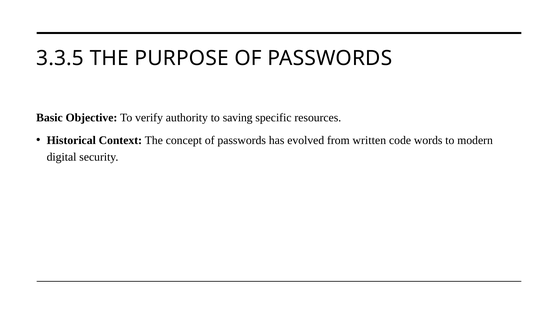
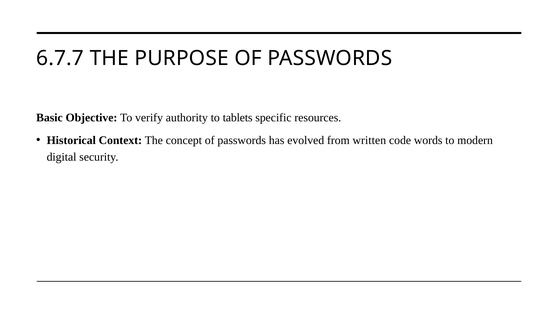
3.3.5: 3.3.5 -> 6.7.7 (60, 58)
saving: saving -> tablets (238, 118)
